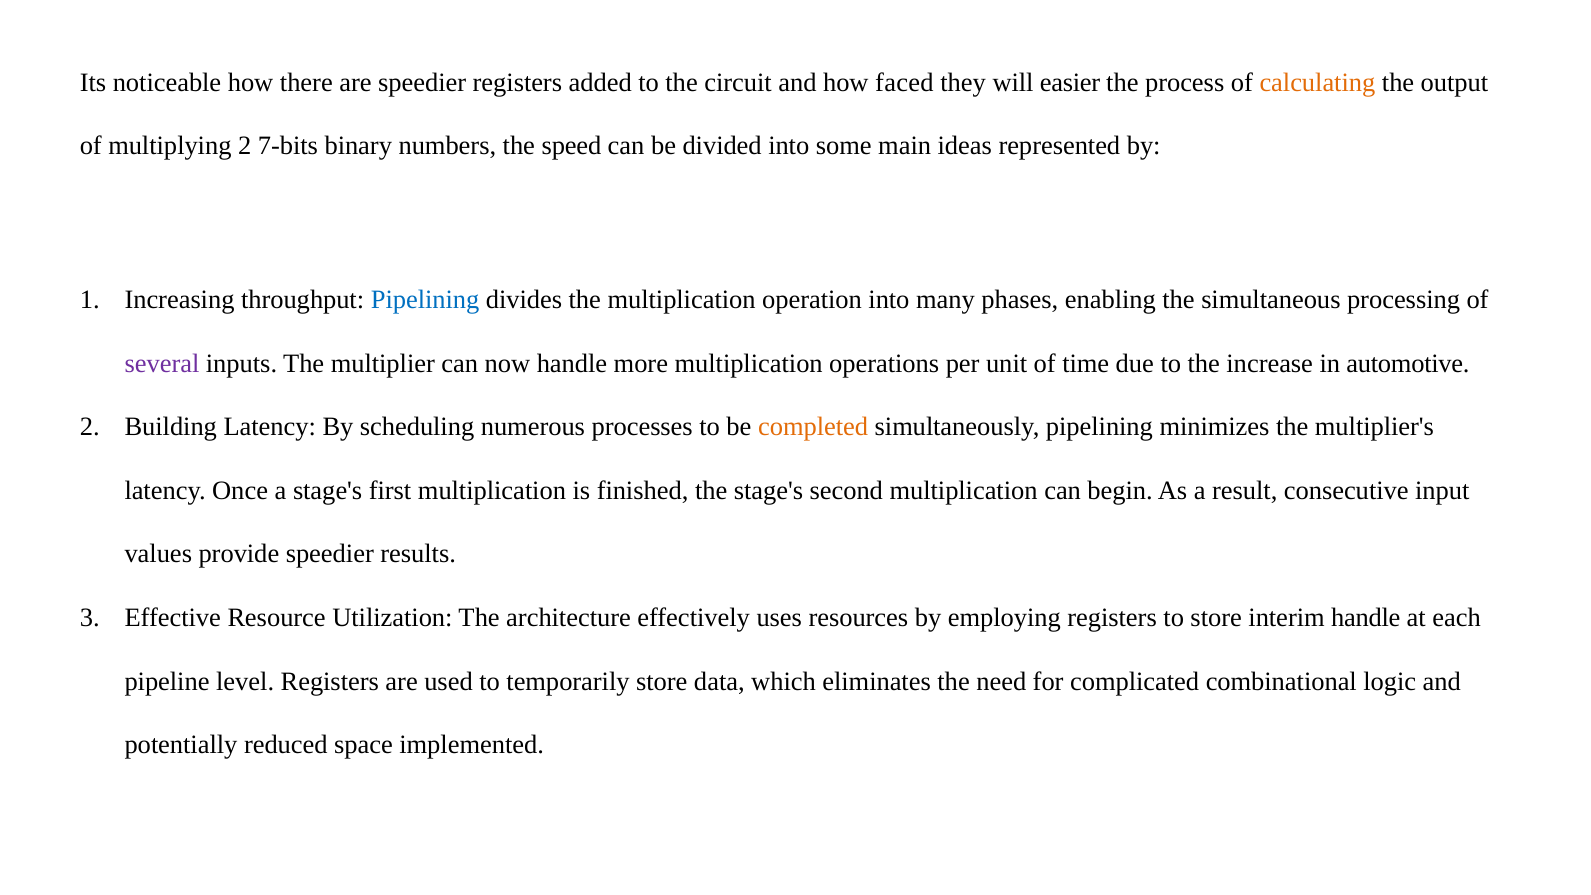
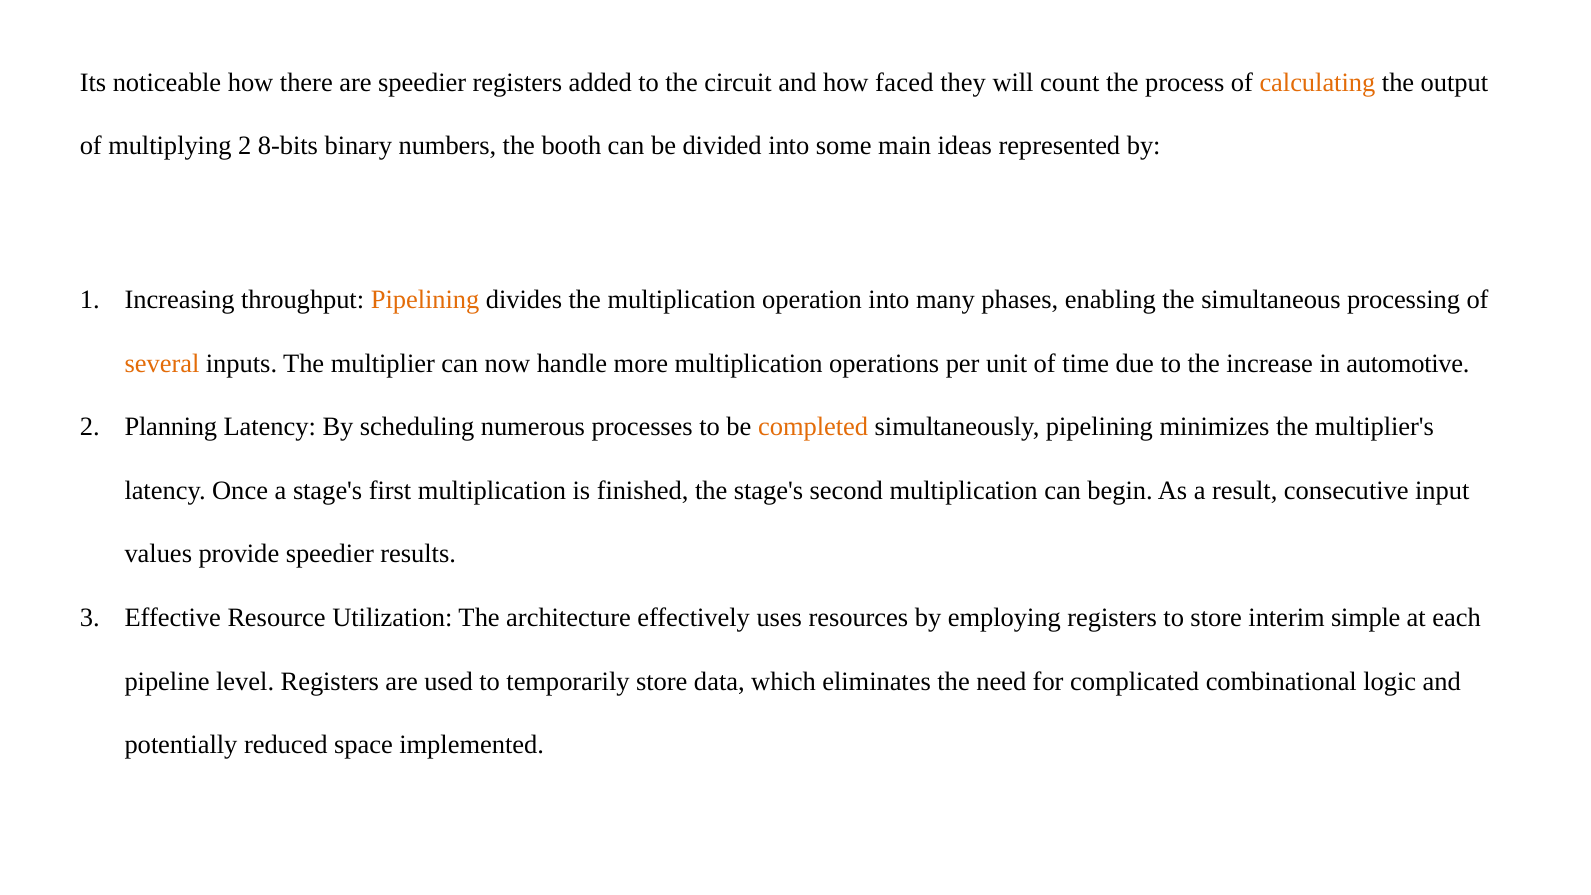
easier: easier -> count (1070, 82)
7-bits: 7-bits -> 8-bits (288, 146)
speed: speed -> booth (571, 146)
Pipelining colour: blue -> orange (425, 300)
several colour: purple -> orange (162, 363)
Building: Building -> Planning (171, 427)
interim handle: handle -> simple (1366, 618)
